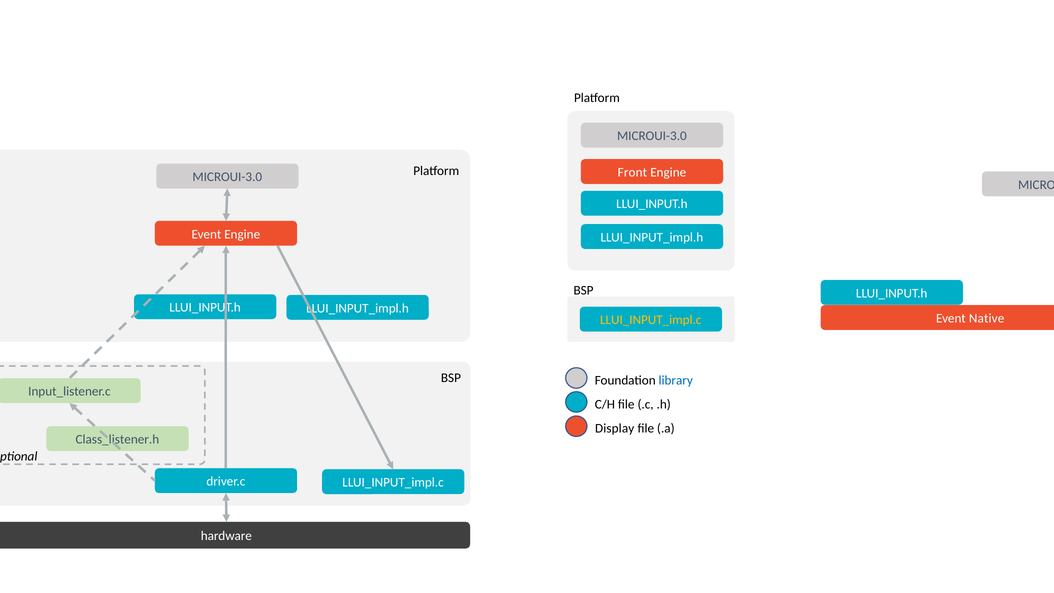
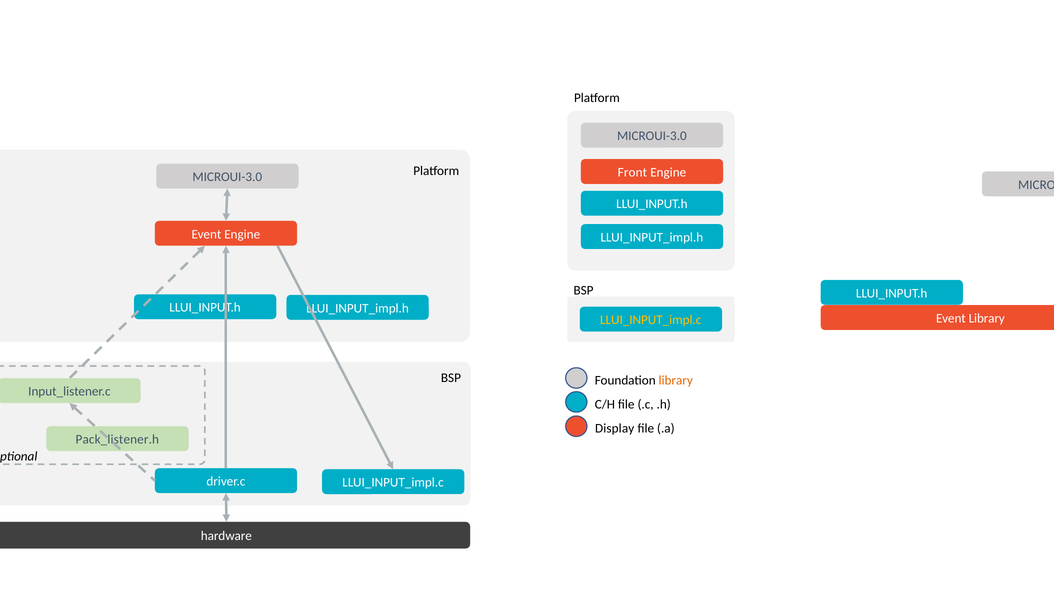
Event Native: Native -> Library (987, 318)
library colour: blue -> orange (676, 380)
Class_listener.h: Class_listener.h -> Pack_listener.h (117, 439)
